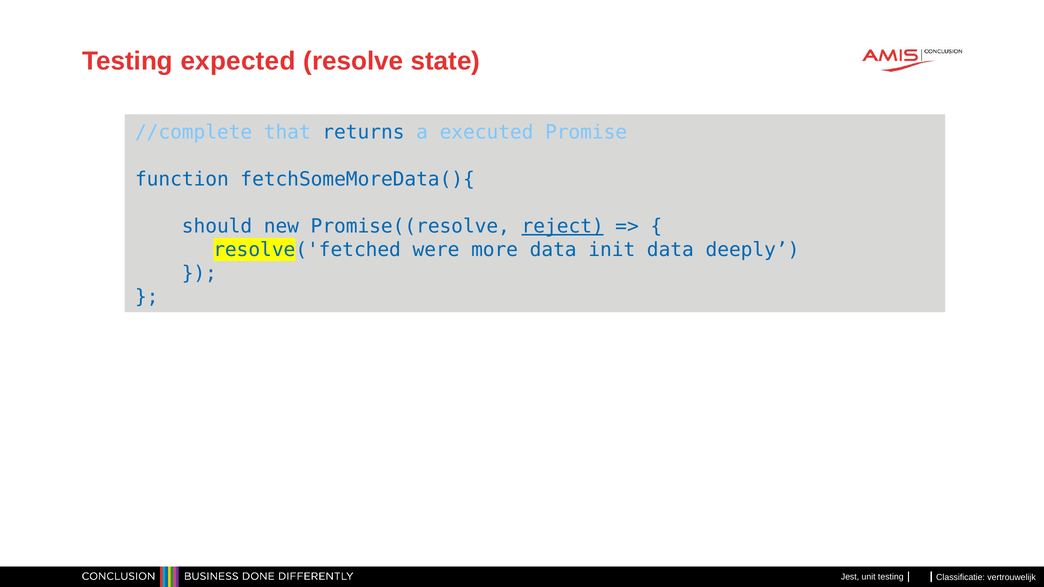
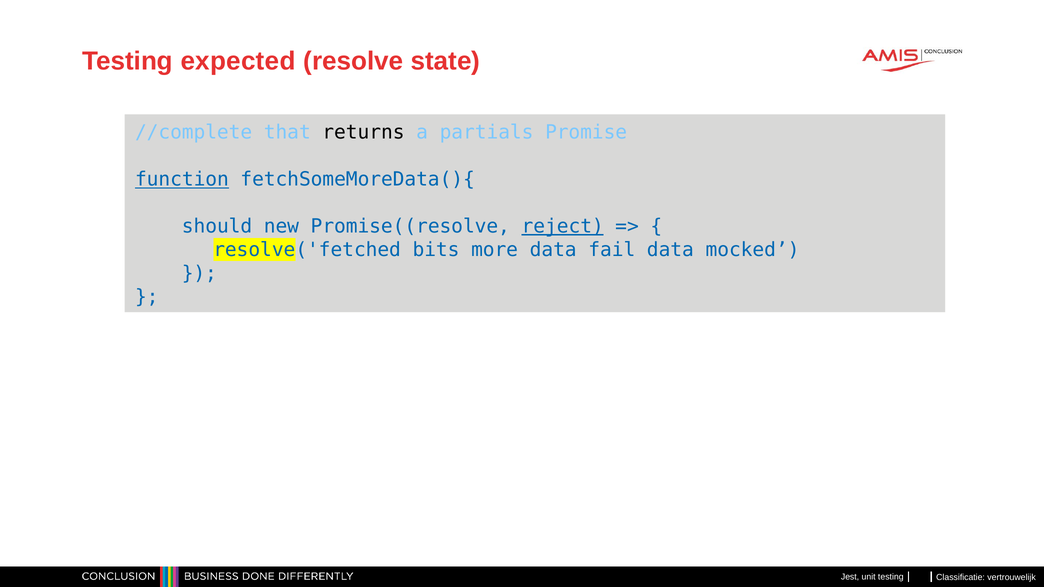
returns colour: blue -> black (363, 133)
executed: executed -> partials (487, 133)
function underline: none -> present (182, 180)
were: were -> bits (436, 250)
init: init -> fail (612, 250)
deeply: deeply -> mocked (752, 250)
